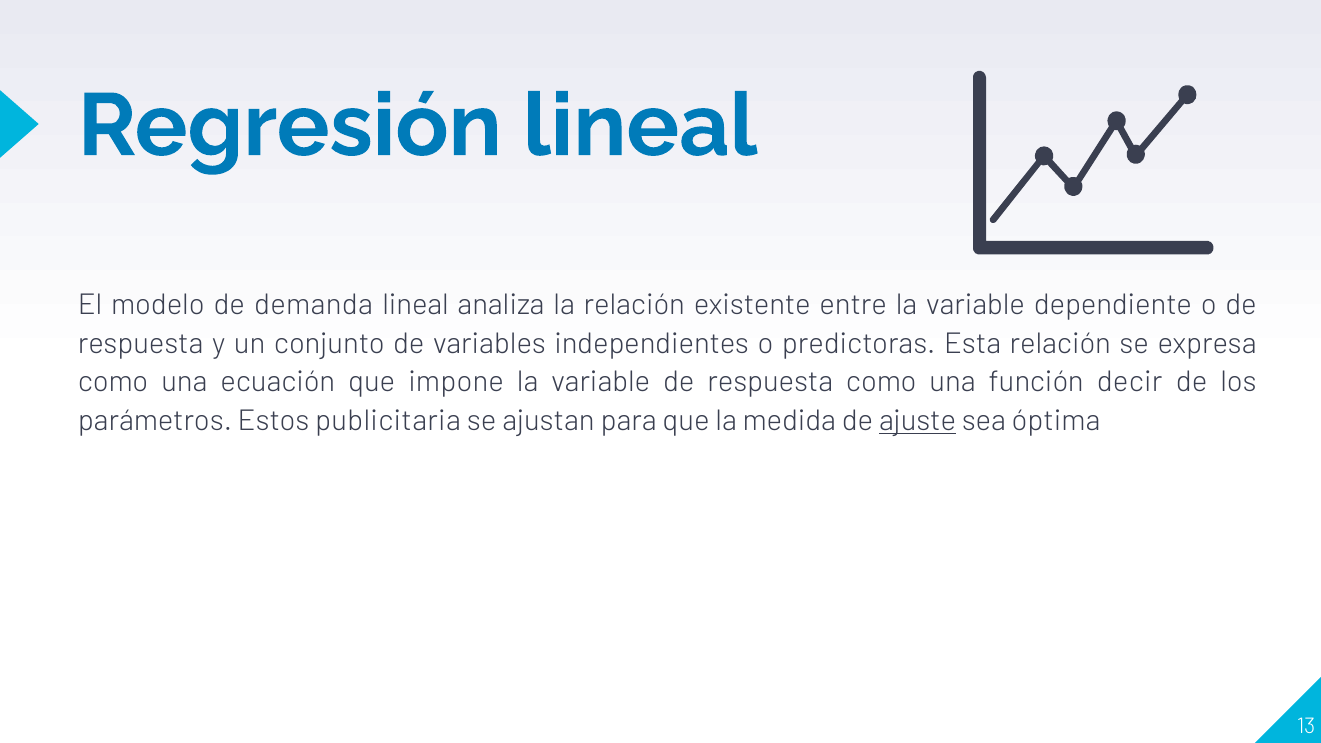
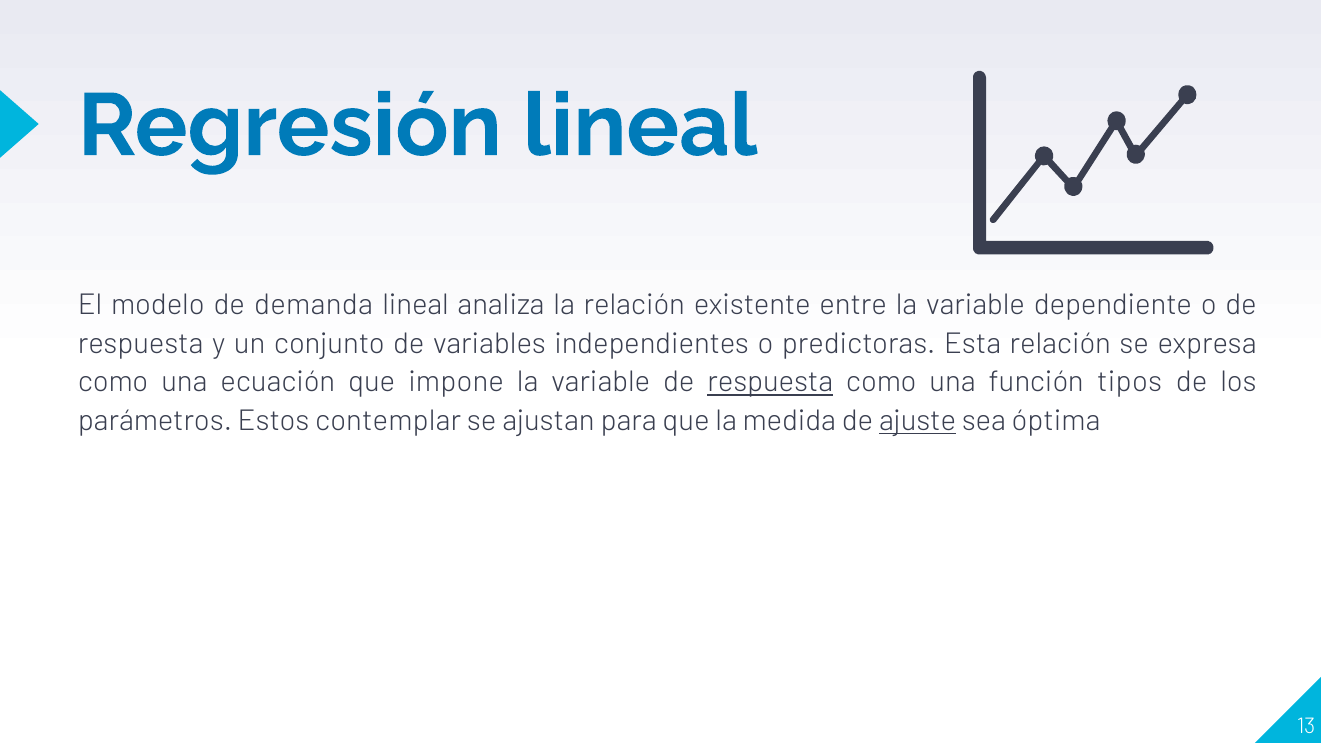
respuesta underline: none -> present (770, 382)
decir: decir -> tipos (1130, 382)
publicitaria: publicitaria -> contemplar (388, 421)
